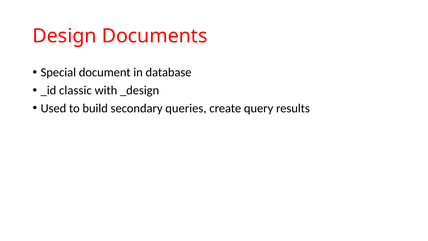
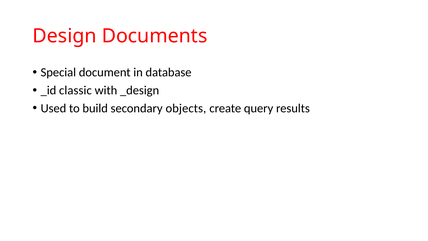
queries: queries -> objects (186, 108)
